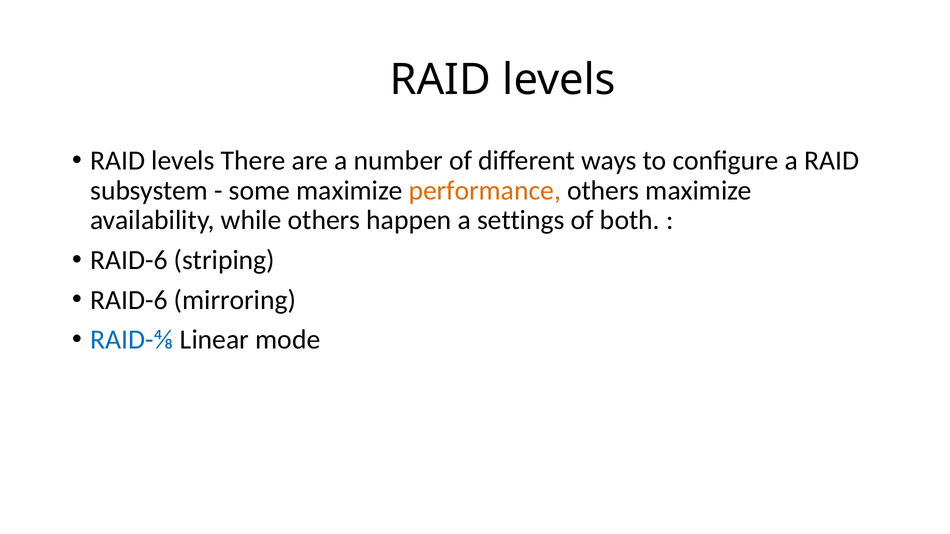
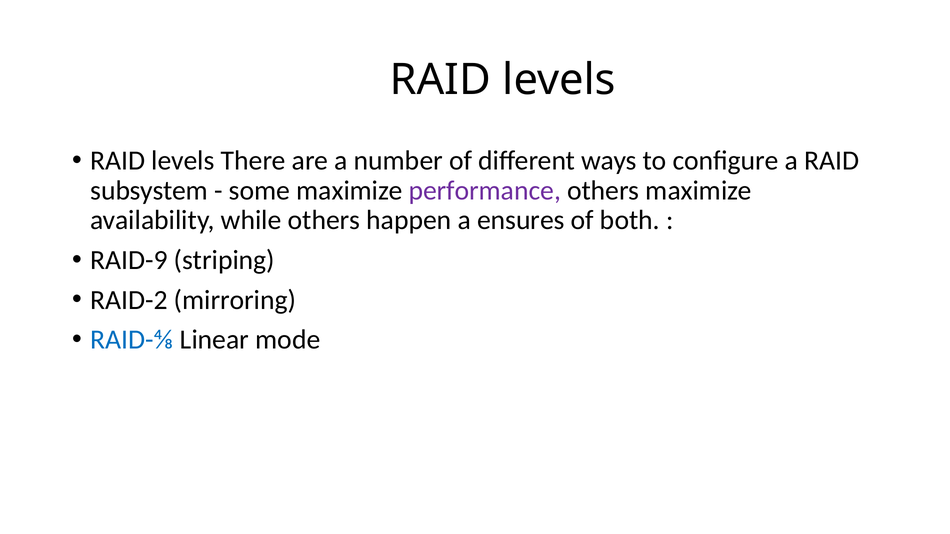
performance colour: orange -> purple (485, 191)
settings: settings -> ensures (521, 220)
RAID-6: RAID-6 -> RAID-9 (129, 260)
RAID-6: RAID-6 -> RAID-2 (129, 300)
